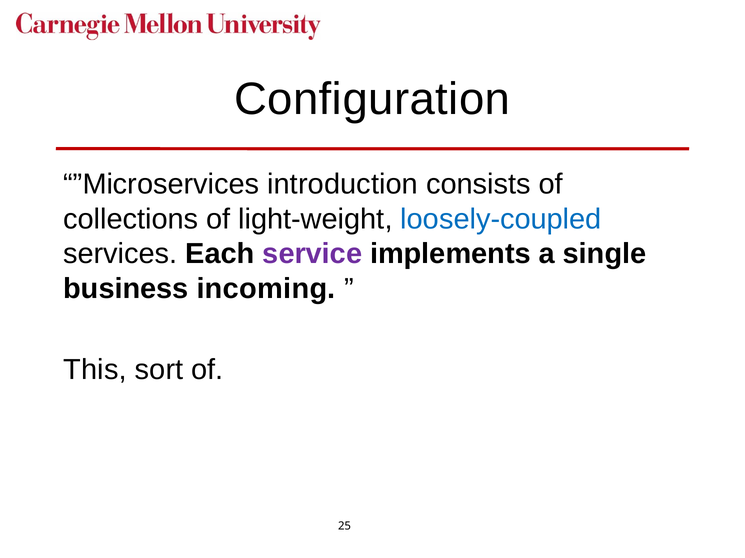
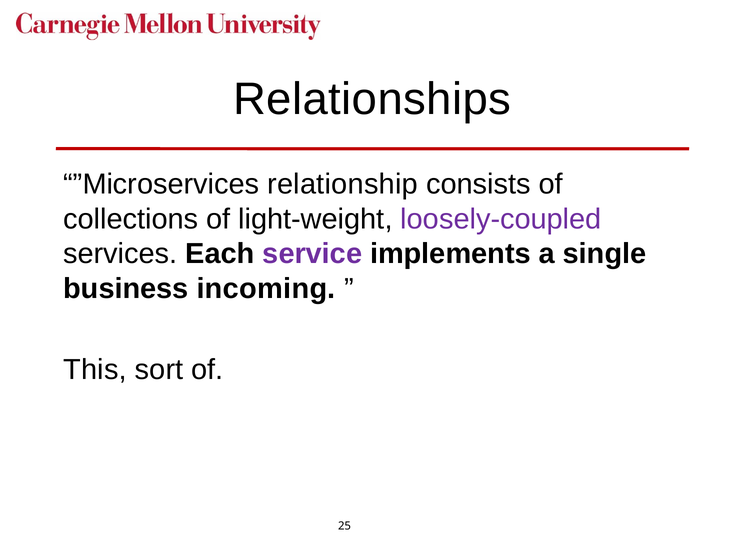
Configuration: Configuration -> Relationships (372, 99)
introduction: introduction -> relationship (343, 185)
loosely-coupled colour: blue -> purple (501, 219)
